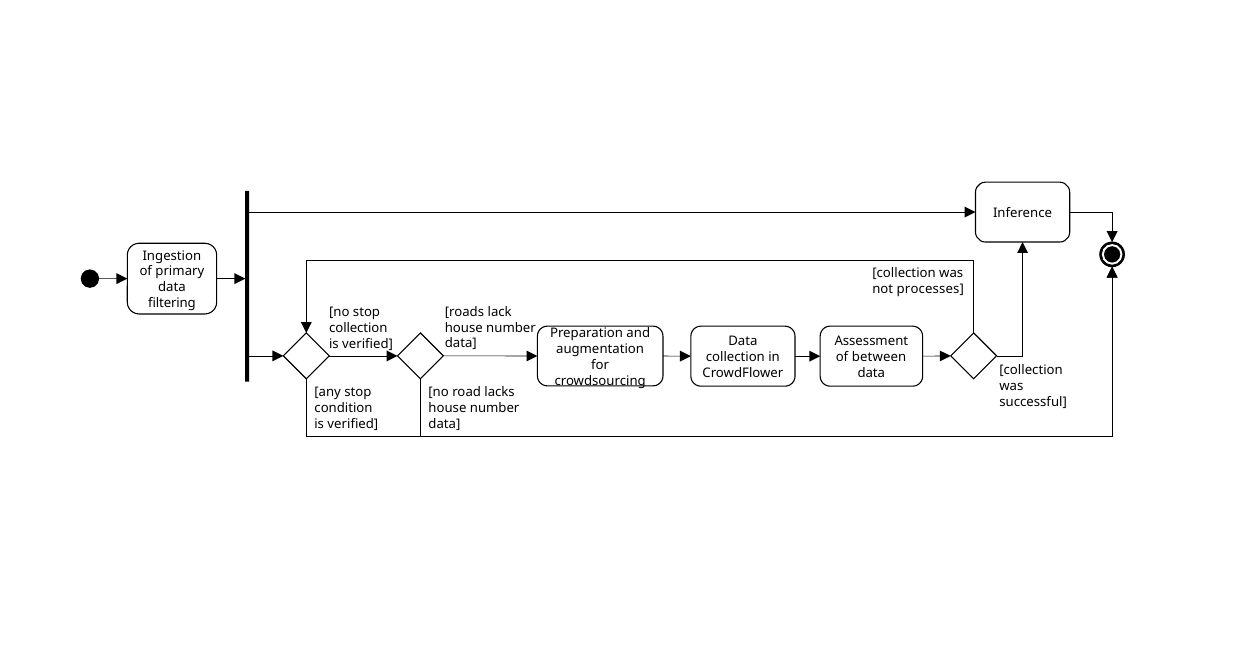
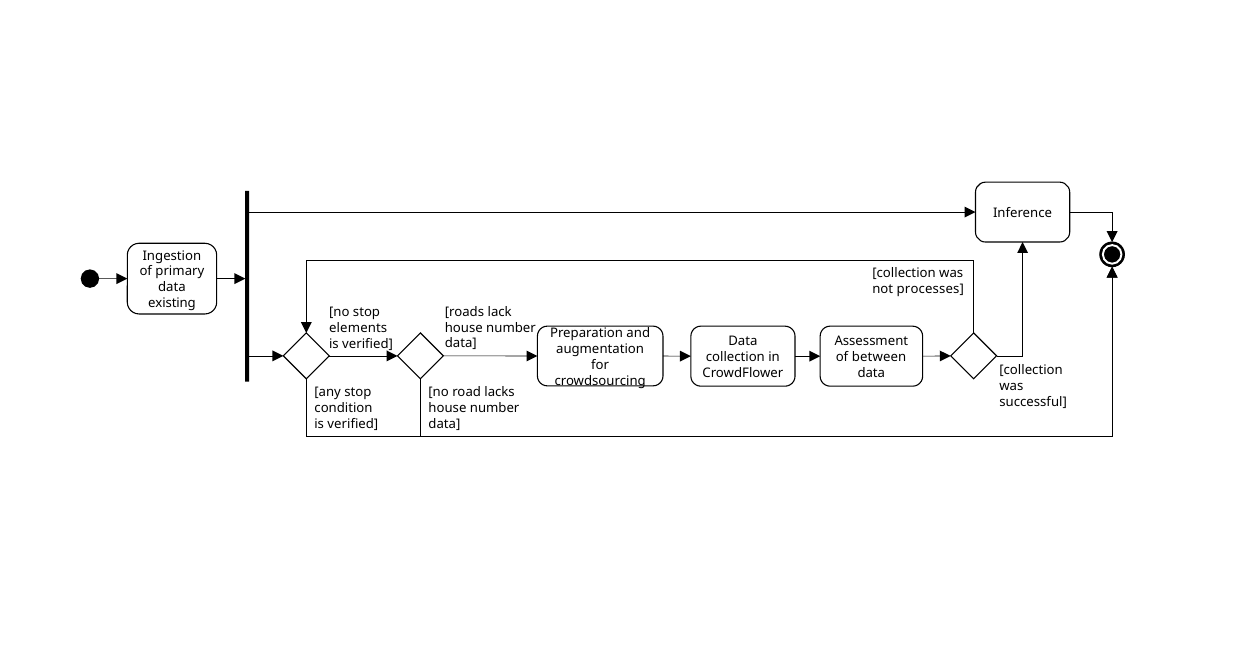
filtering: filtering -> existing (172, 303)
collection: collection -> elements (358, 328)
